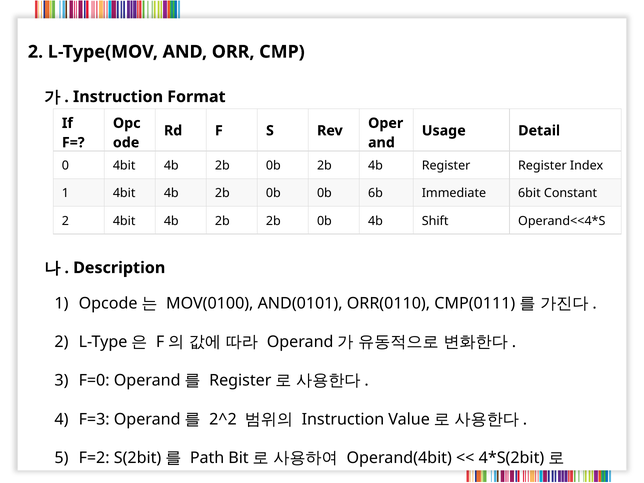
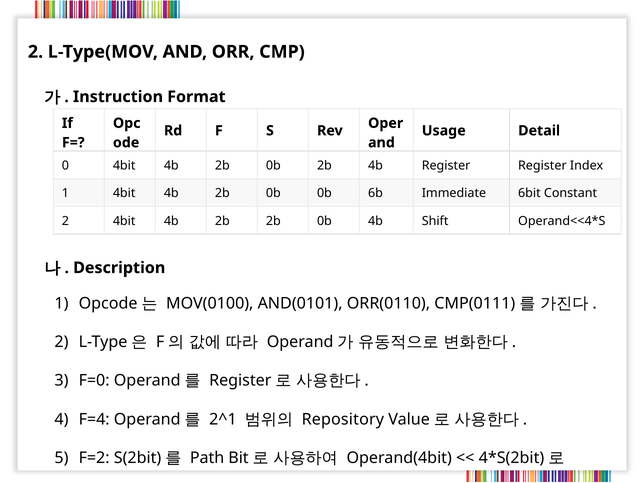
F=3: F=3 -> F=4 (94, 419)
2^2: 2^2 -> 2^1 (223, 419)
Instruction: Instruction -> Repository (343, 419)
